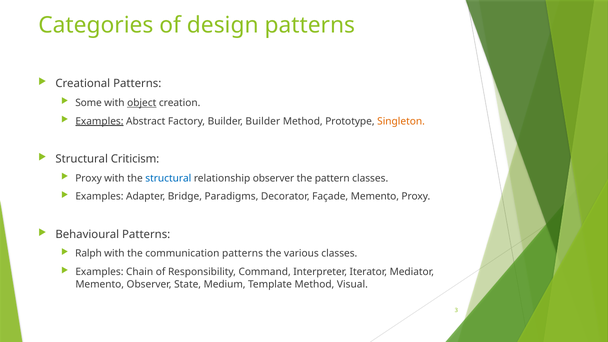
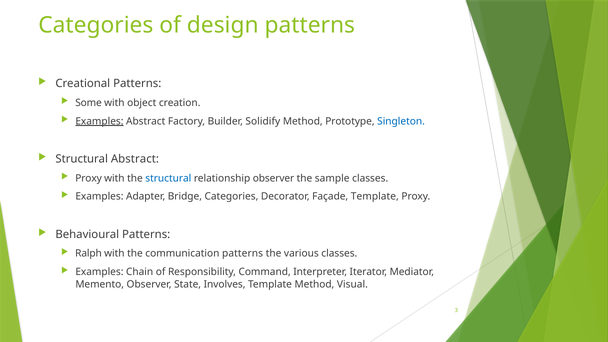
object underline: present -> none (142, 103)
Builder Builder: Builder -> Solidify (263, 121)
Singleton colour: orange -> blue (401, 121)
Structural Criticism: Criticism -> Abstract (135, 159)
pattern: pattern -> sample (332, 178)
Bridge Paradigms: Paradigms -> Categories (231, 197)
Façade Memento: Memento -> Template (375, 197)
Medium: Medium -> Involves (225, 284)
